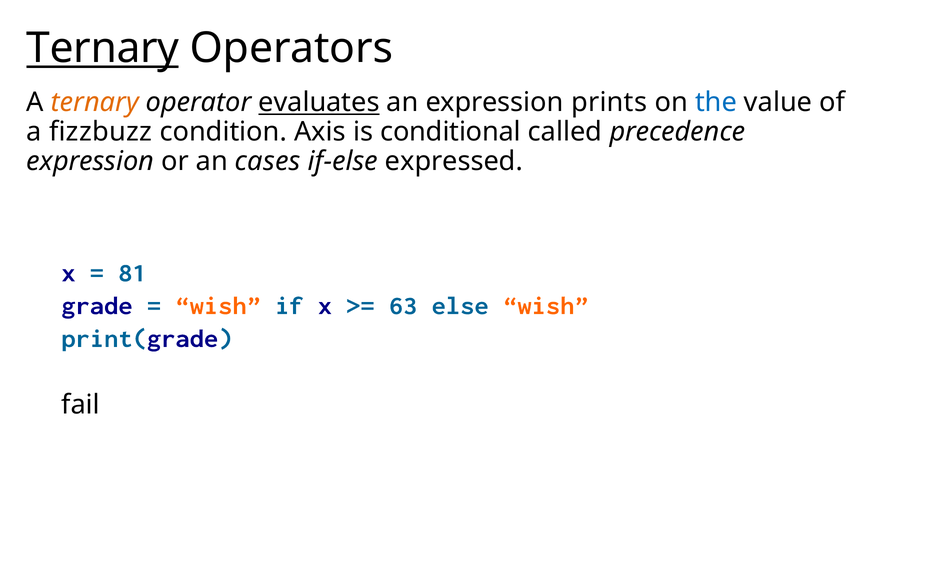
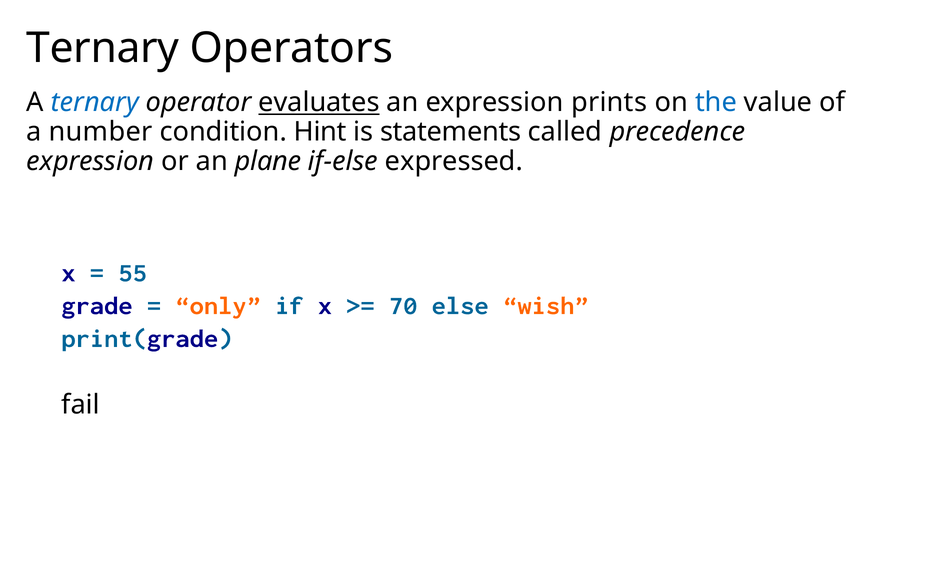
Ternary underline: present -> none (103, 48)
ternary colour: orange -> blue (95, 103)
fizzbuzz: fizzbuzz -> number (101, 132)
Axis: Axis -> Hint (320, 132)
conditional: conditional -> statements (451, 132)
cases: cases -> plane (268, 161)
81: 81 -> 55 (132, 273)
wish: wish -> only (218, 306)
63: 63 -> 70 (403, 306)
